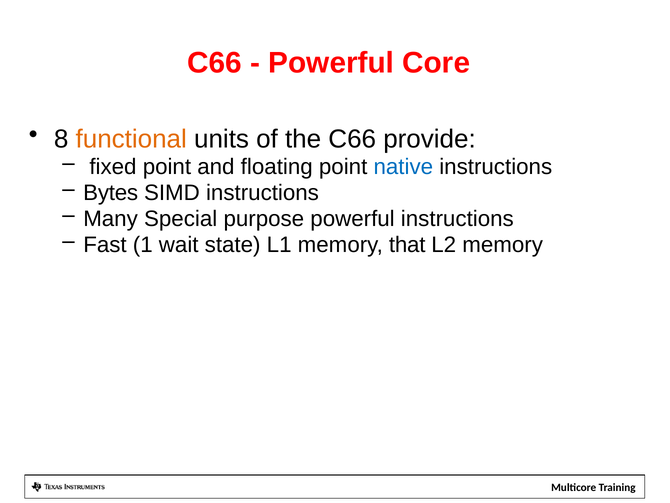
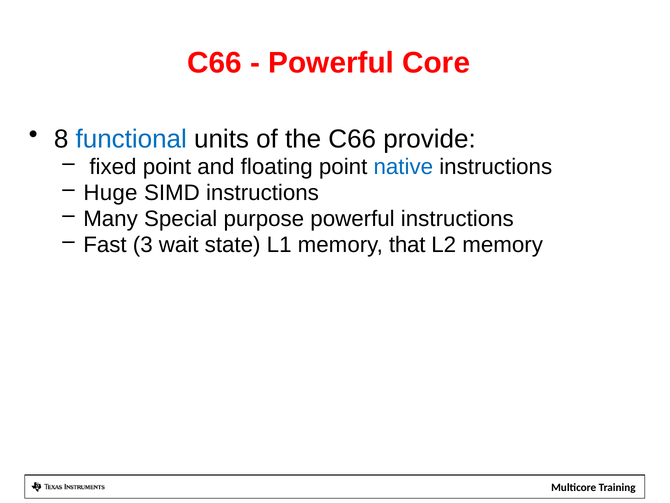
functional colour: orange -> blue (131, 139)
Bytes: Bytes -> Huge (110, 193)
1: 1 -> 3 (143, 244)
